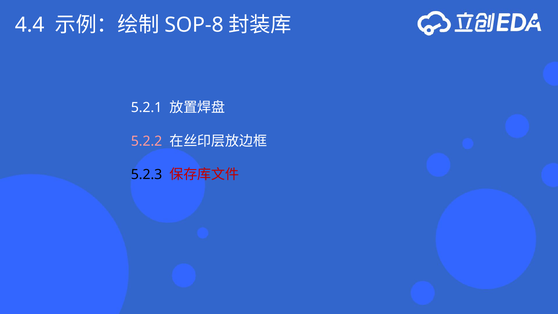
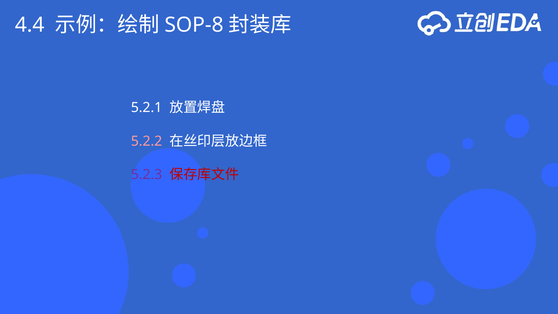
5.2.3 colour: black -> purple (147, 175)
